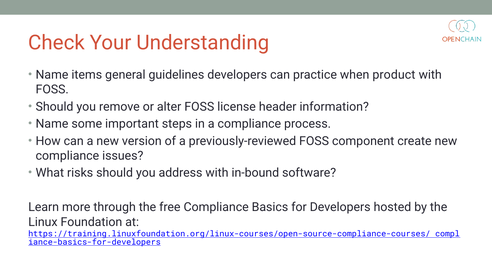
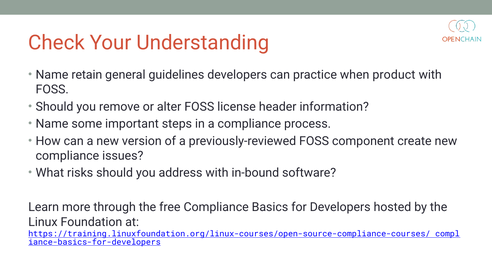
items: items -> retain (87, 75)
